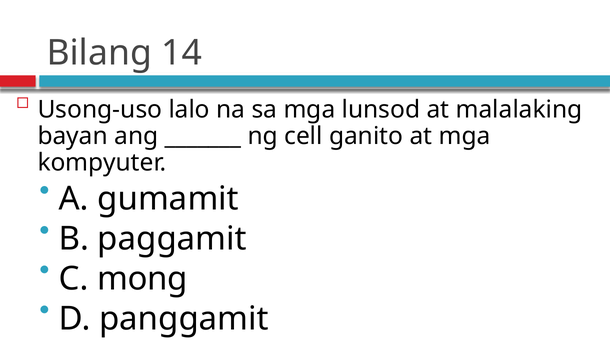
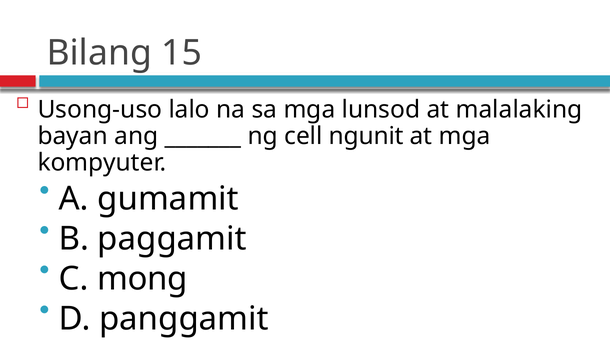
14: 14 -> 15 (182, 53)
ganito: ganito -> ngunit (366, 136)
